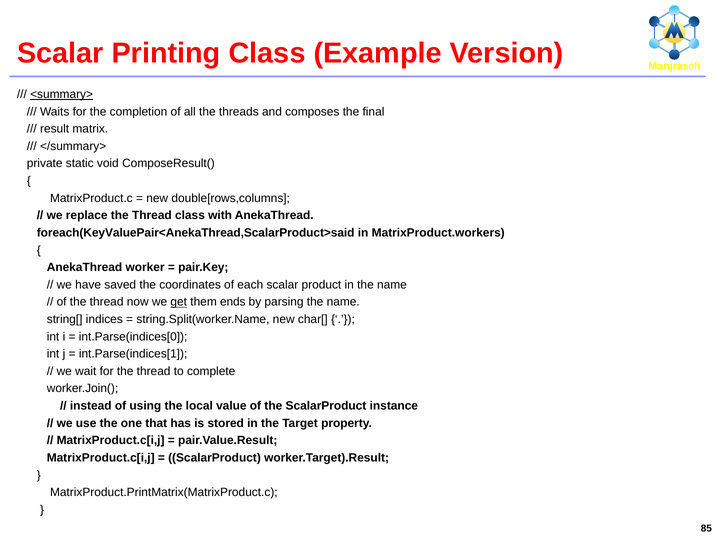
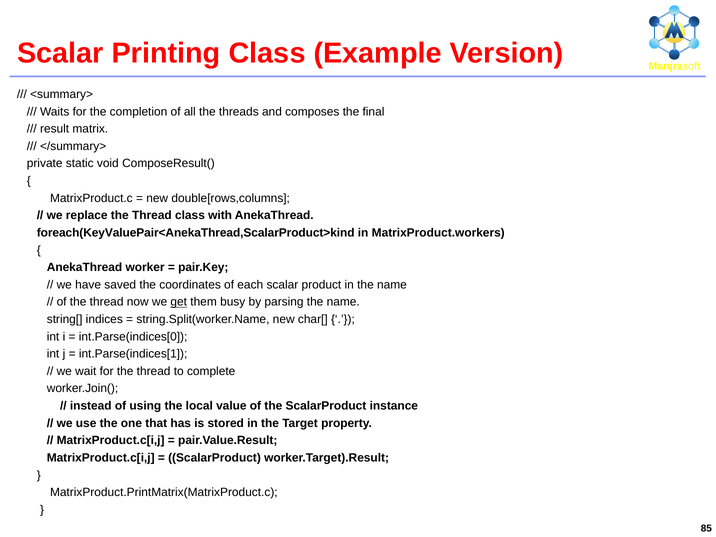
<summary> underline: present -> none (62, 94)
foreach(KeyValuePair<AnekaThread,ScalarProduct>said: foreach(KeyValuePair<AnekaThread,ScalarProduct>said -> foreach(KeyValuePair<AnekaThread,ScalarProduct>kind (196, 233)
ends: ends -> busy (233, 302)
